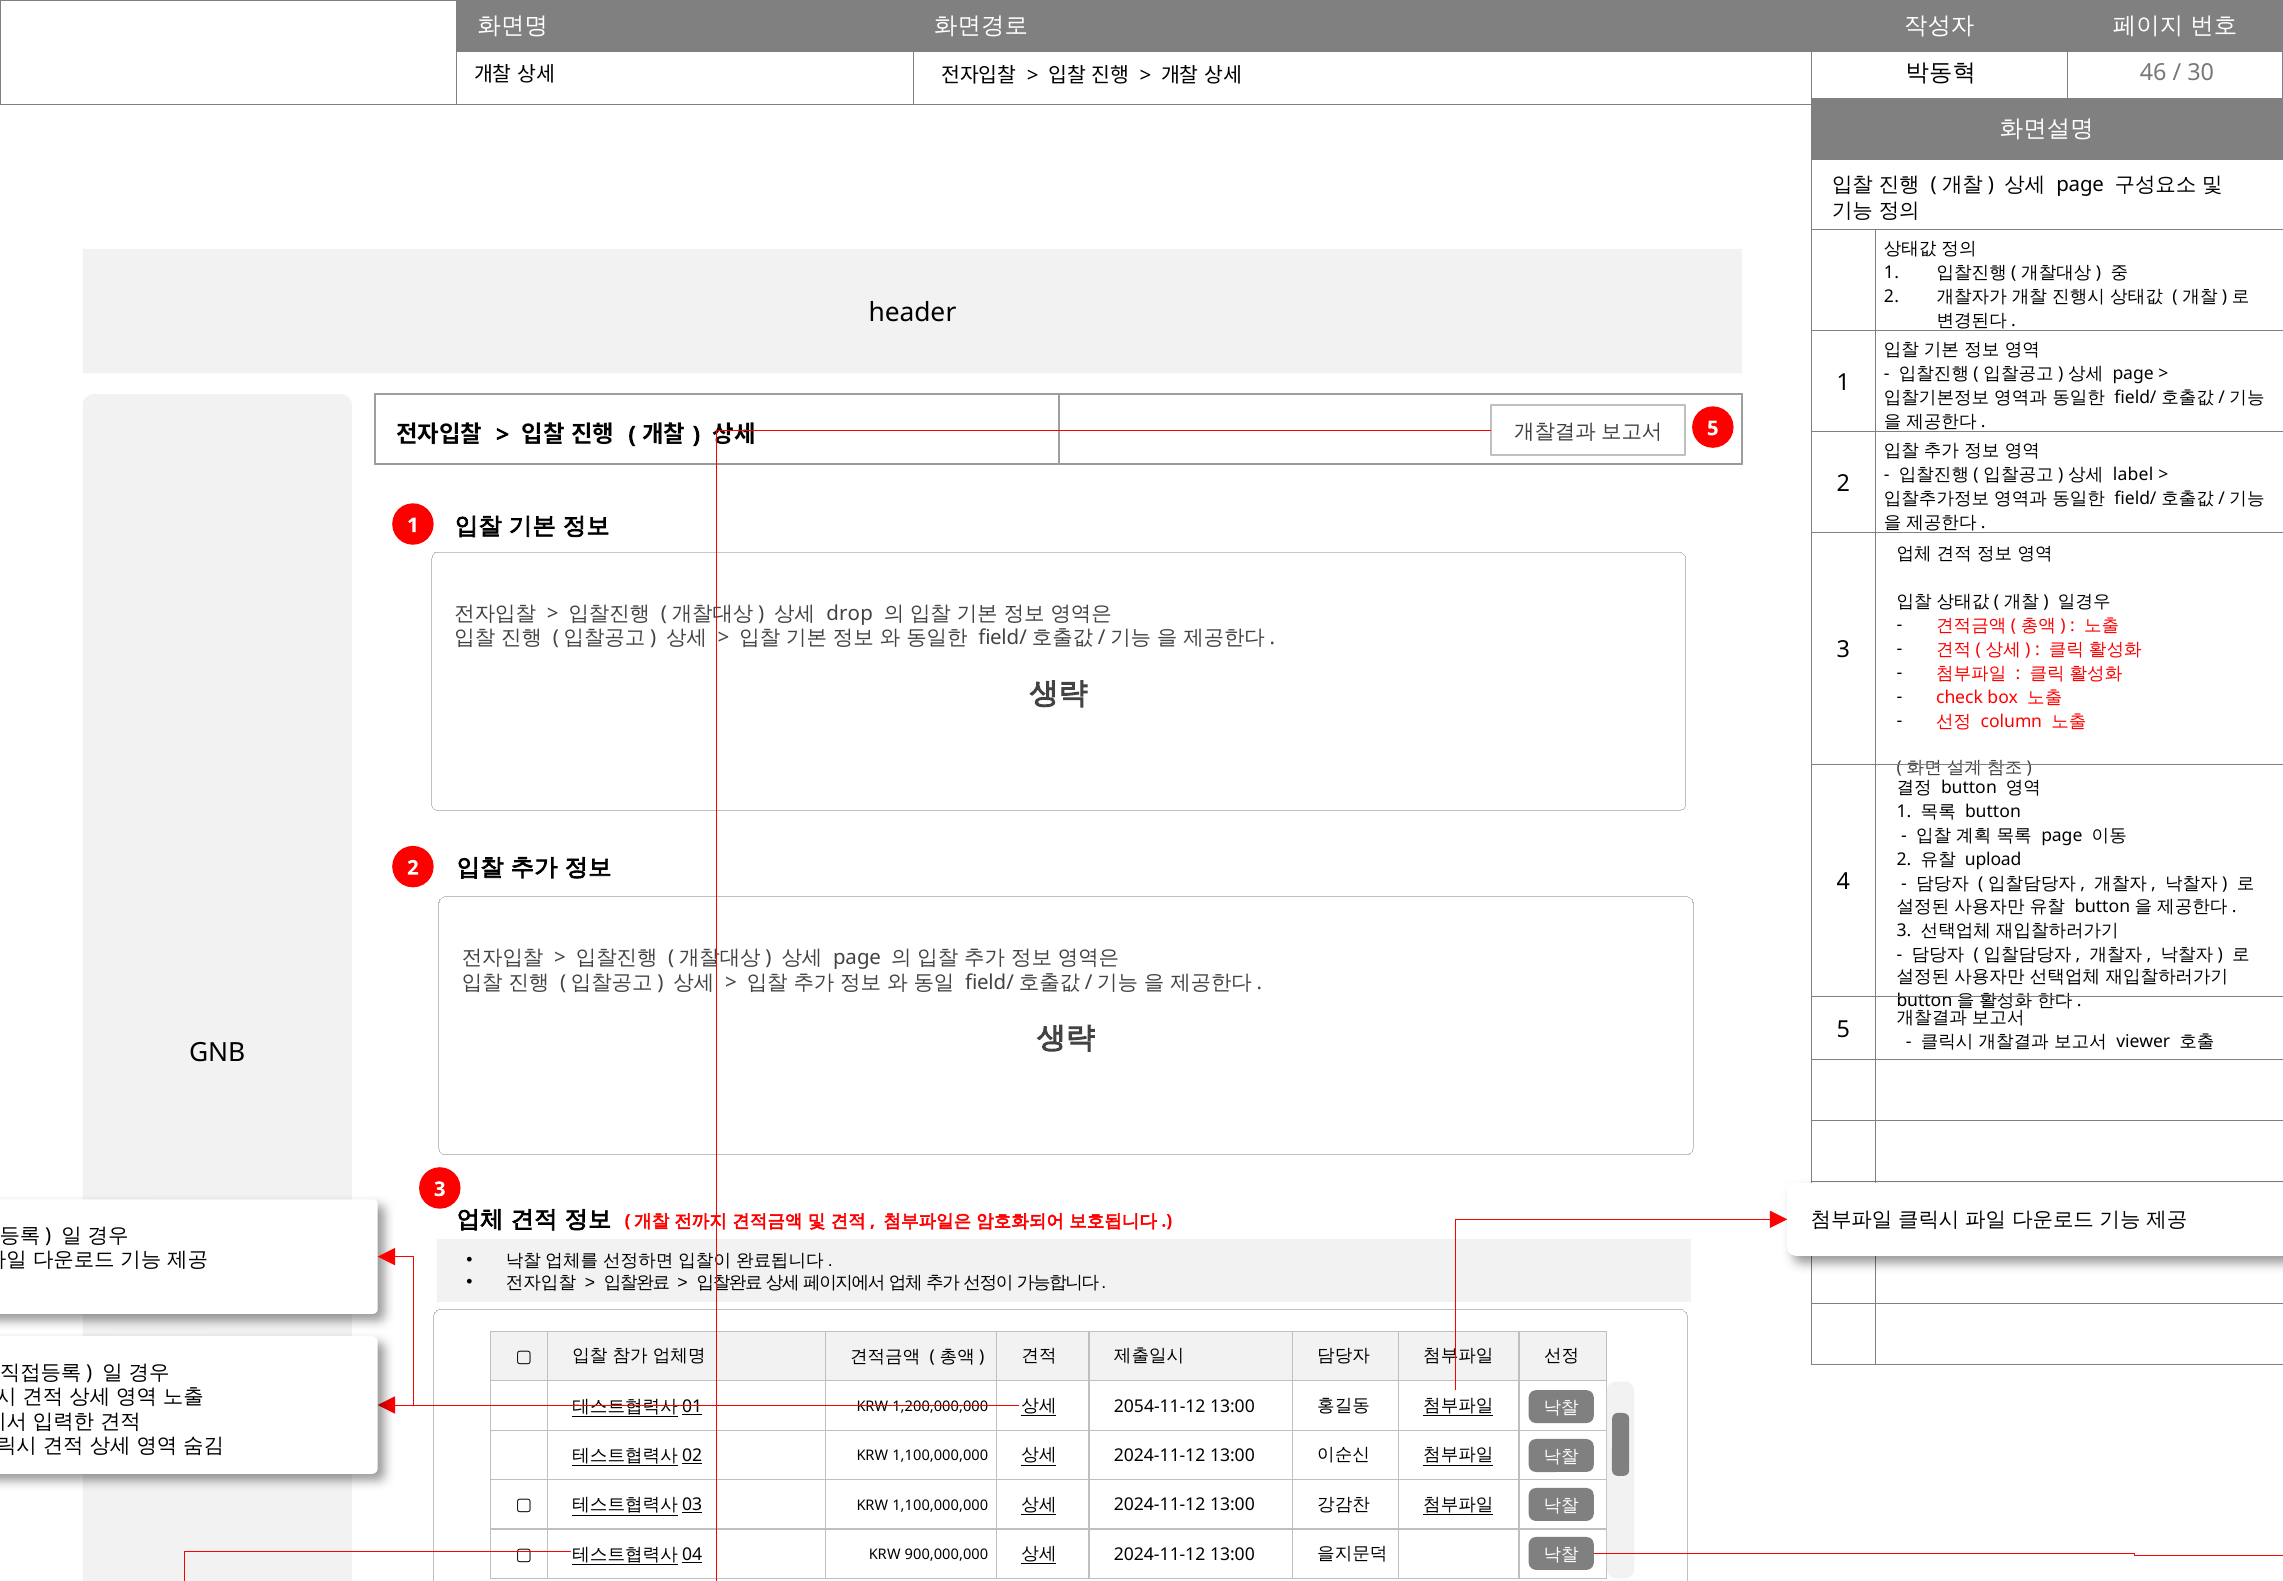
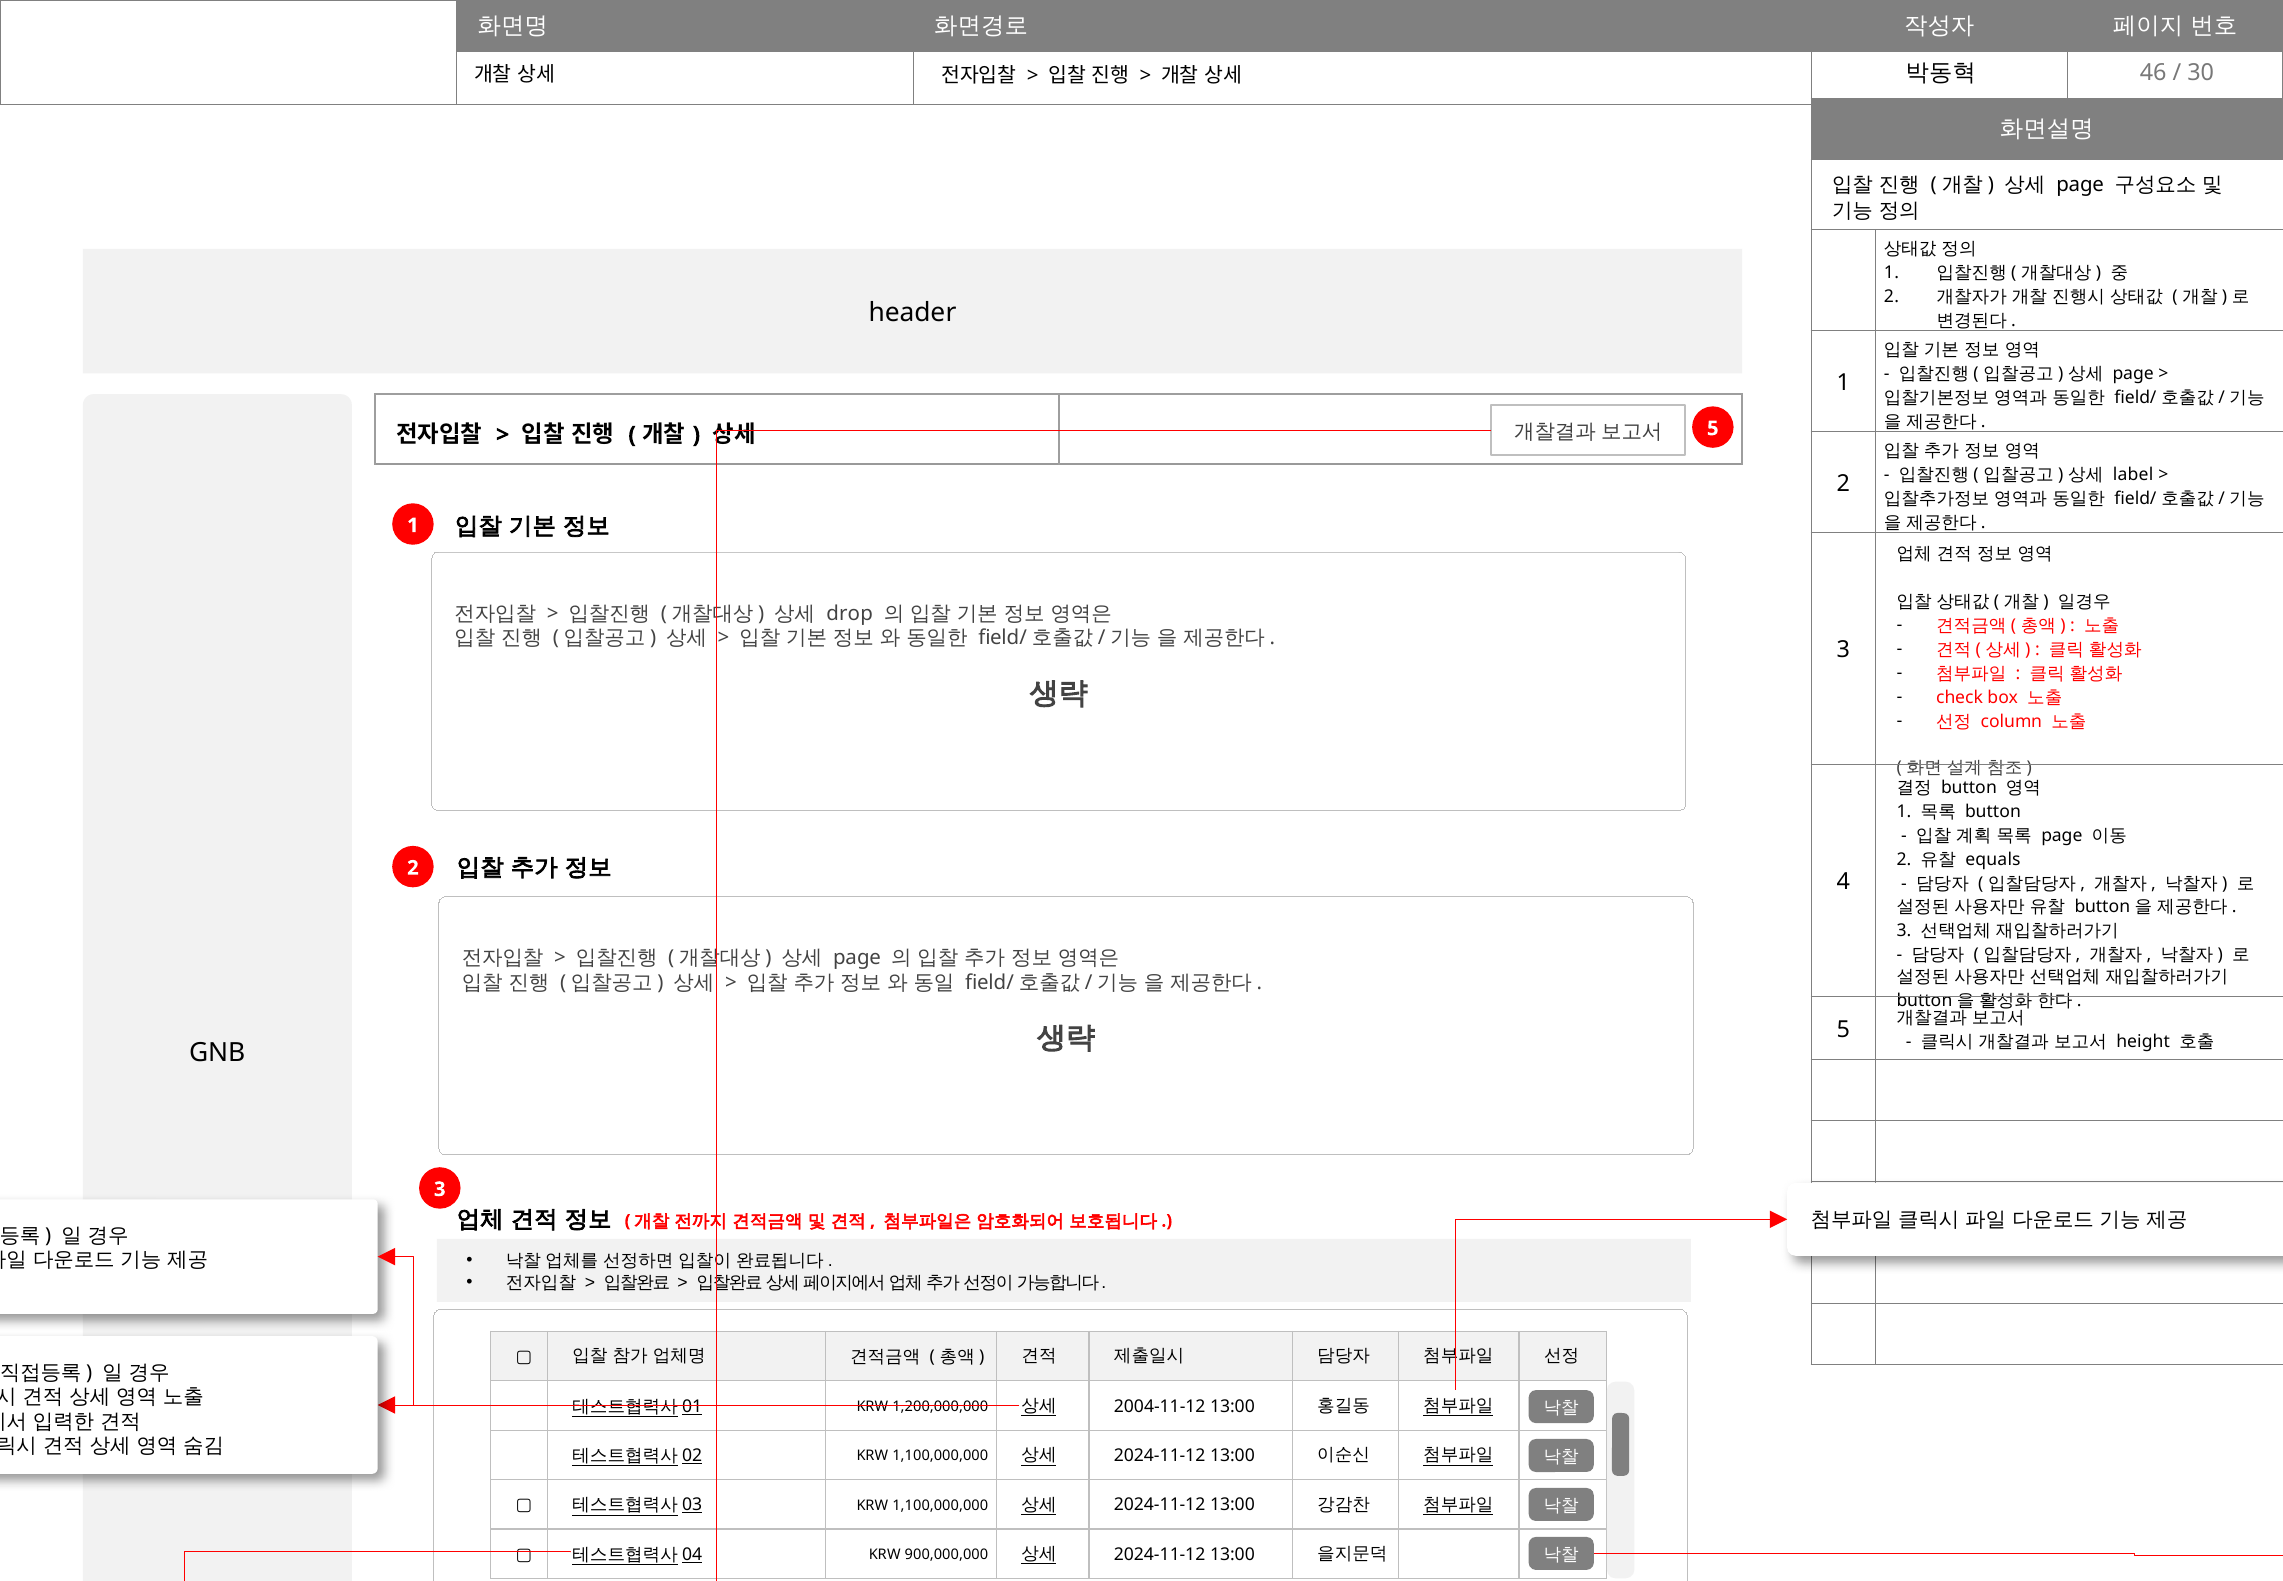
upload: upload -> equals (1993, 859)
viewer: viewer -> height (2143, 1041)
2054-11-12: 2054-11-12 -> 2004-11-12 (1160, 1406)
